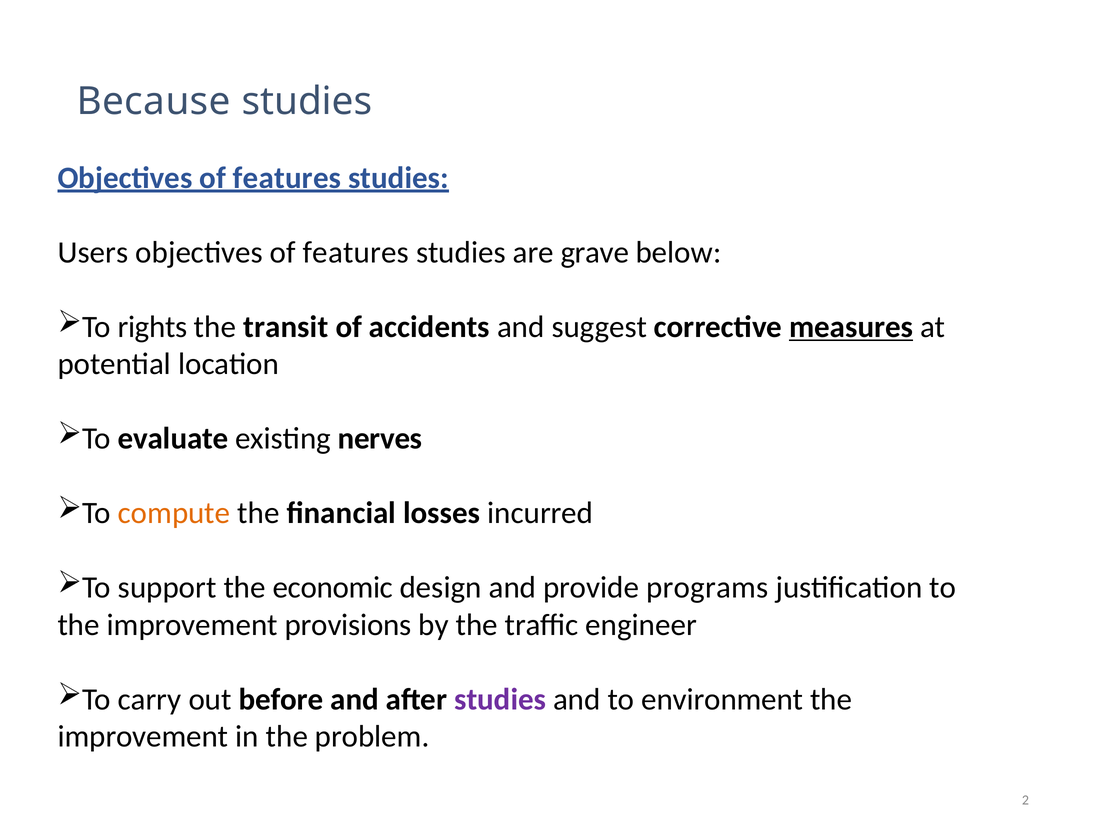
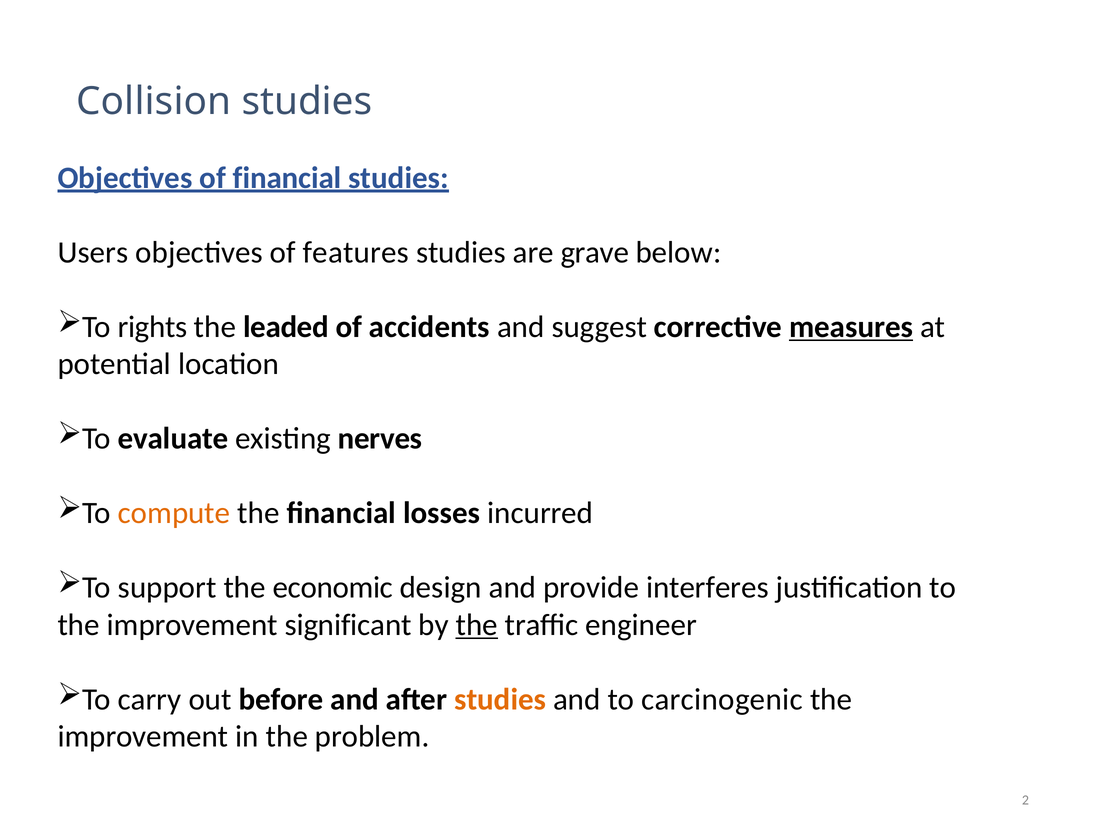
Because: Because -> Collision (154, 101)
features: features -> financial (287, 178)
transit: transit -> leaded (286, 327)
programs: programs -> interferes (707, 587)
provisions: provisions -> significant (348, 625)
the underline: none -> present (477, 625)
studies colour: purple -> orange (500, 699)
environment: environment -> carcinogenic (722, 699)
